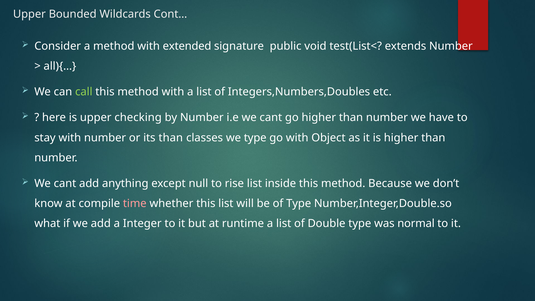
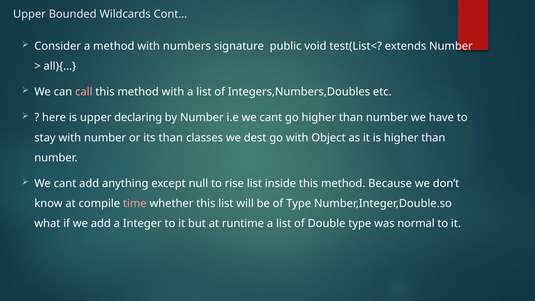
extended: extended -> numbers (187, 46)
call colour: light green -> pink (84, 92)
checking: checking -> declaring (138, 118)
we type: type -> dest (255, 138)
